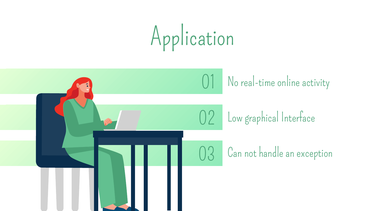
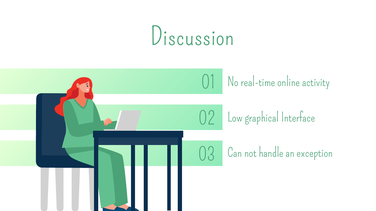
Application: Application -> Discussion (192, 37)
